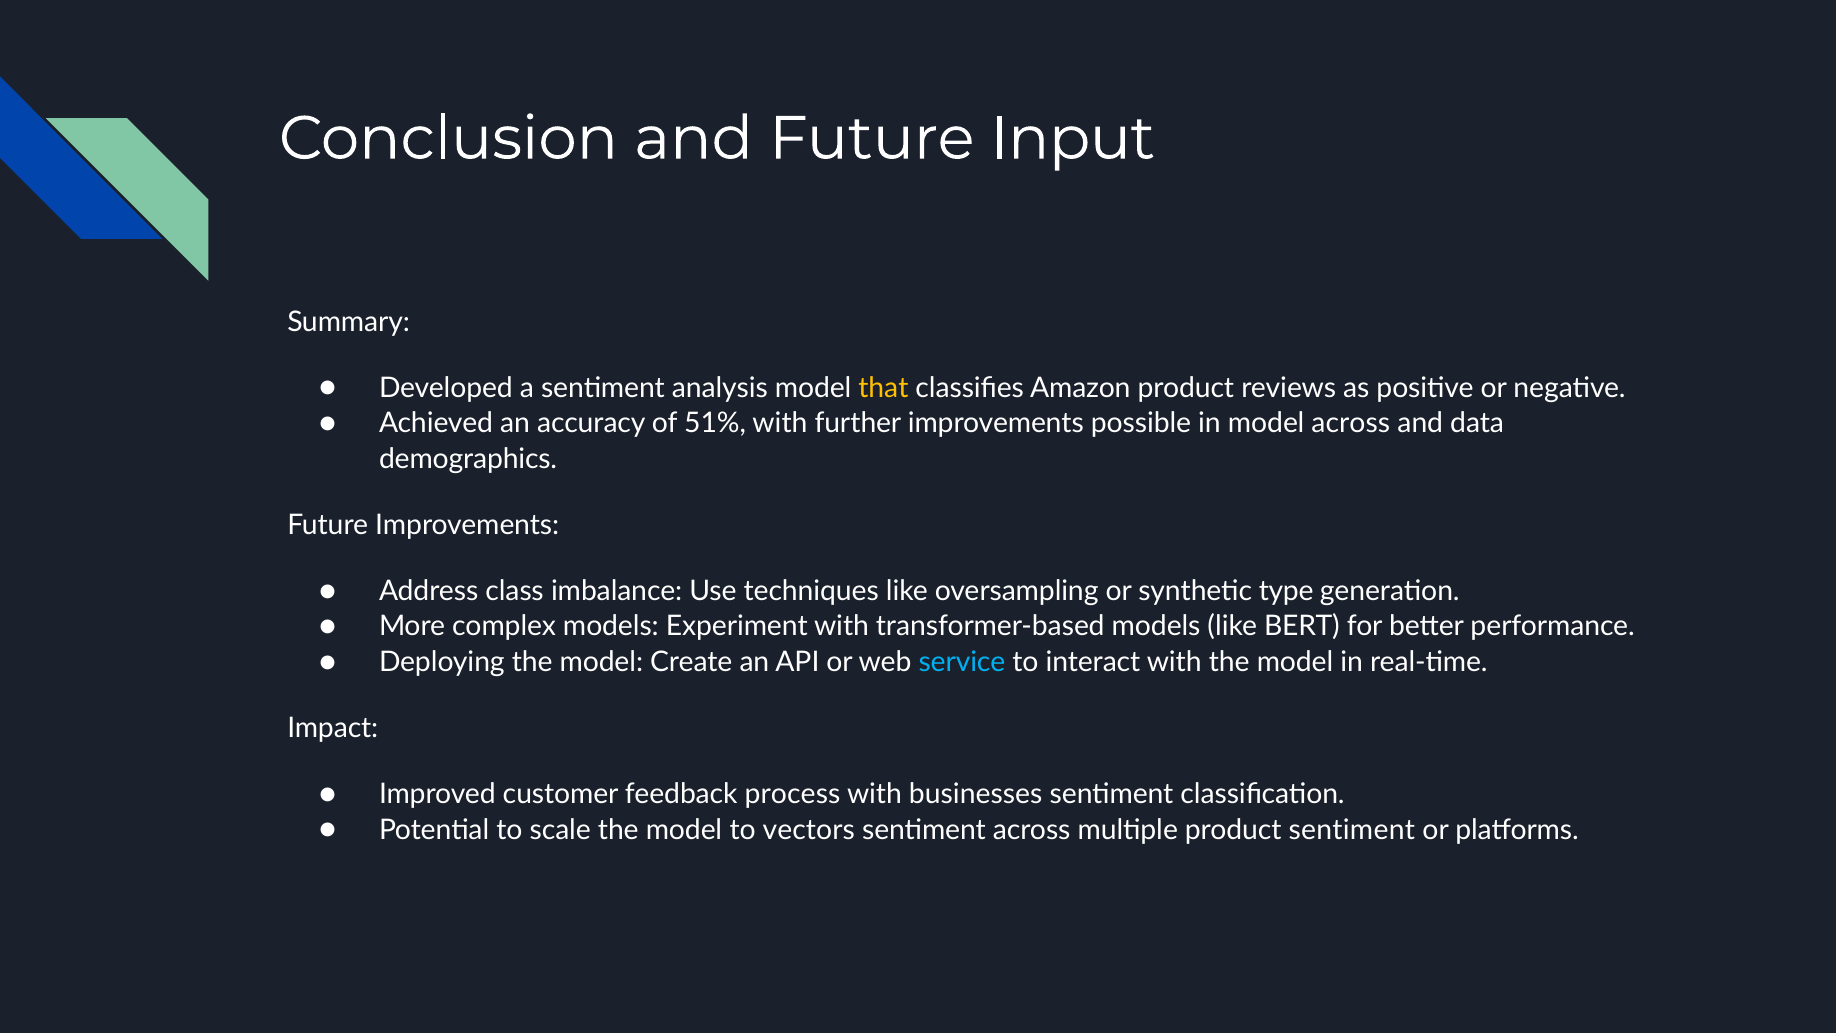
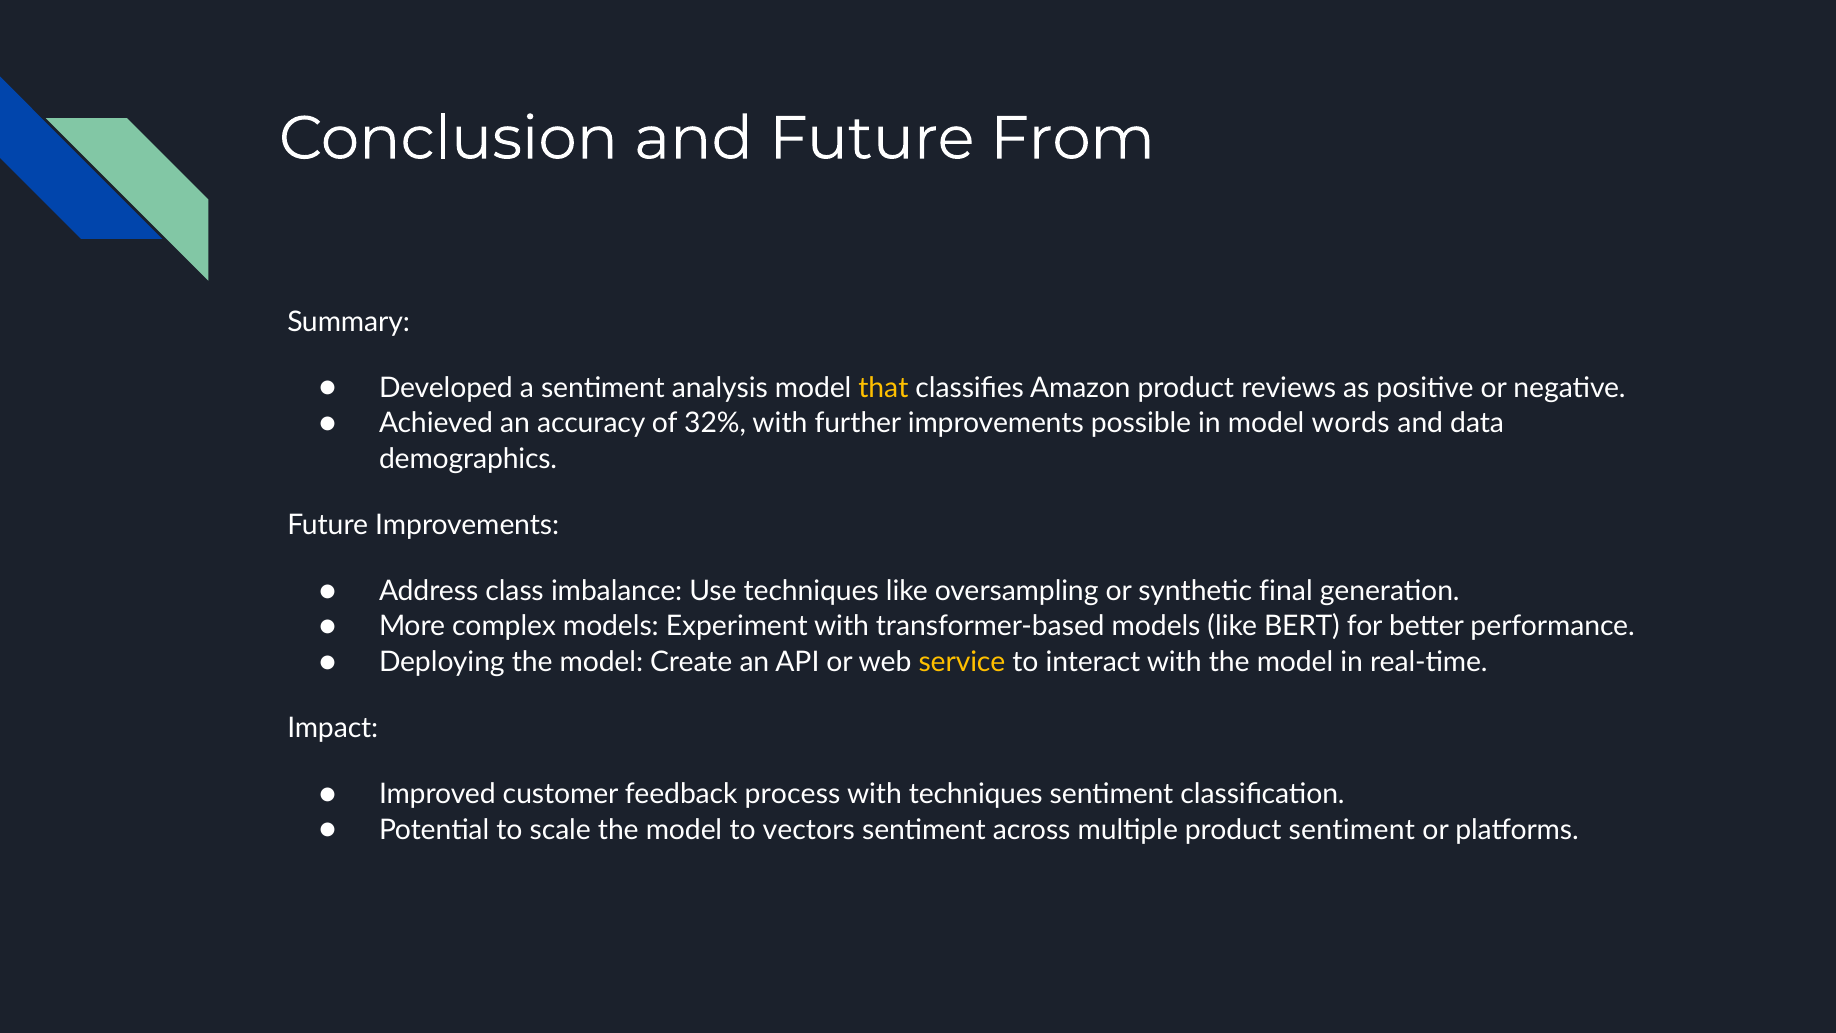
Input: Input -> From (1073, 138)
51%: 51% -> 32% (715, 423)
model across: across -> words (1351, 423)
type: type -> final (1286, 591)
service colour: light blue -> yellow (962, 662)
with businesses: businesses -> techniques (976, 794)
